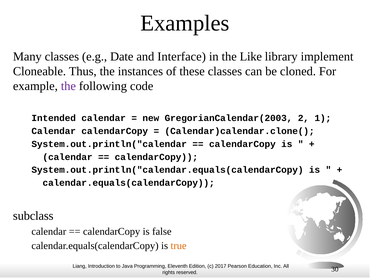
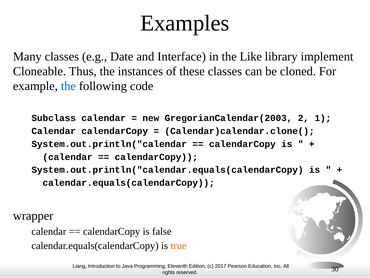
the colour: purple -> blue (68, 86)
Intended: Intended -> Subclass (54, 118)
subclass: subclass -> wrapper (33, 215)
